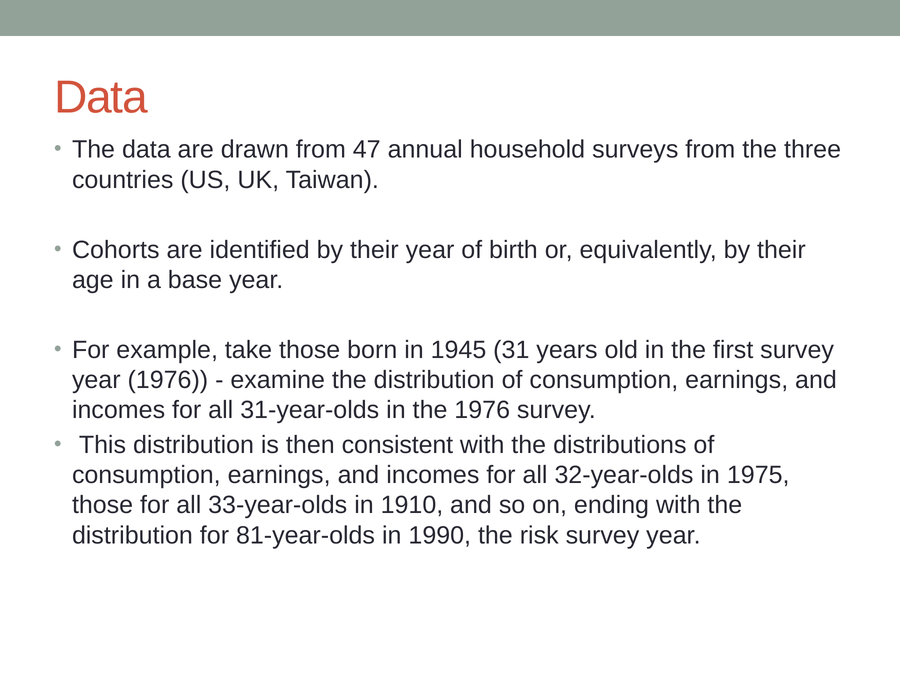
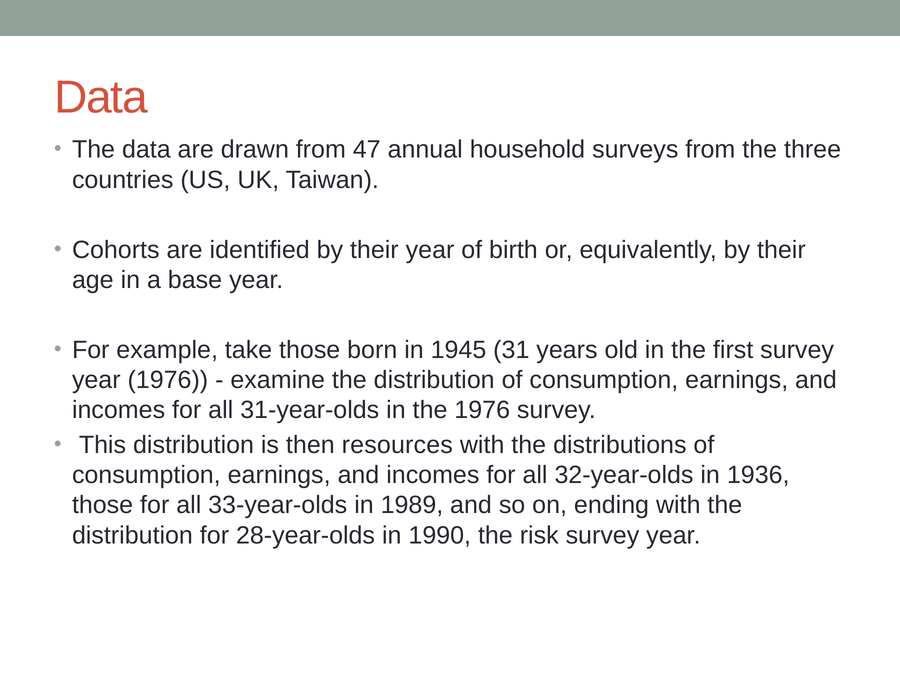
consistent: consistent -> resources (397, 445)
1975: 1975 -> 1936 (758, 475)
1910: 1910 -> 1989 (412, 505)
81-year-olds: 81-year-olds -> 28-year-olds (306, 535)
